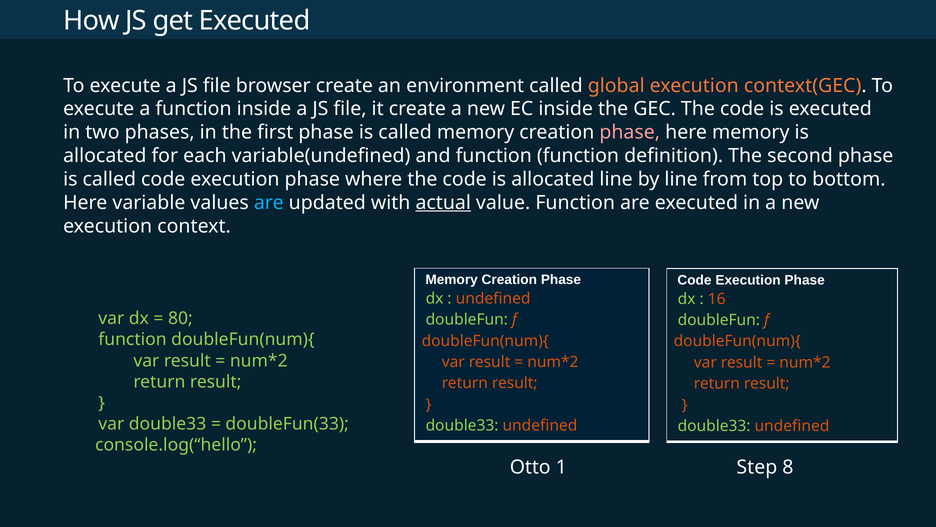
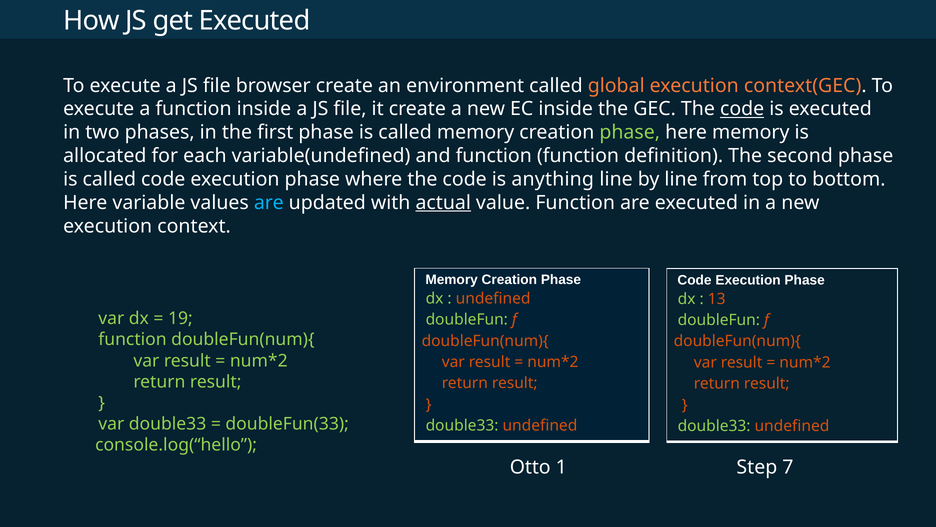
code underline: none -> present (742, 109)
phase colour: pink -> light green (630, 132)
code is allocated: allocated -> anything (553, 179)
16: 16 -> 13 (717, 299)
80: 80 -> 19 (180, 318)
8: 8 -> 7 (788, 467)
